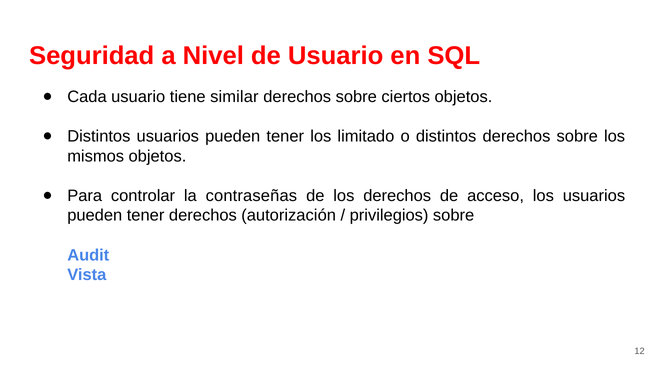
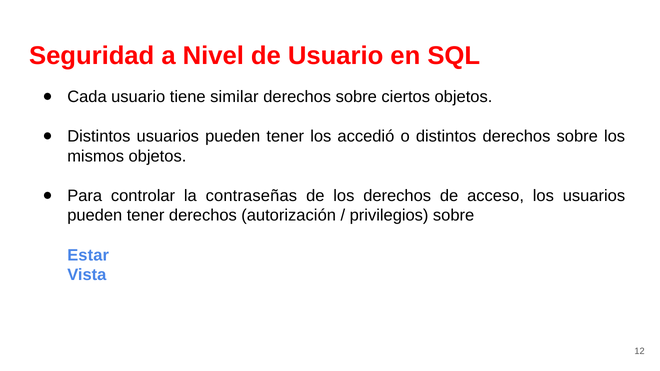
limitado: limitado -> accedió (366, 137)
Audit: Audit -> Estar (88, 255)
